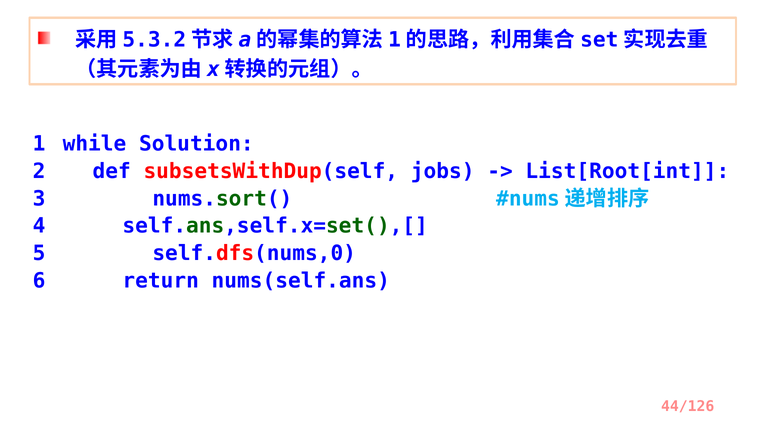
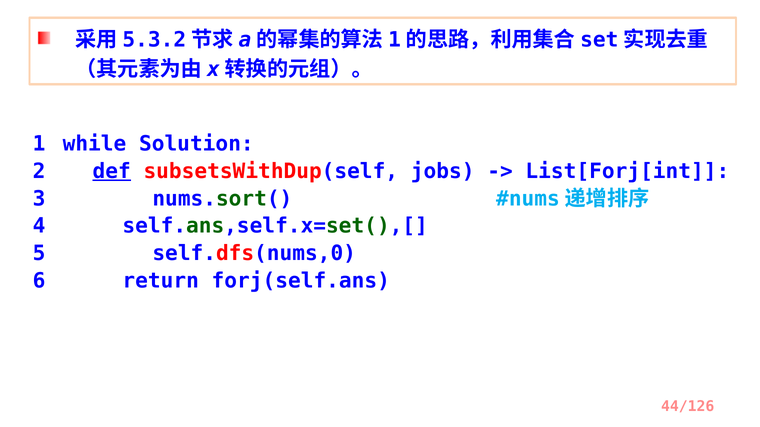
def underline: none -> present (112, 171)
List[Root[int: List[Root[int -> List[Forj[int (627, 171)
nums(self.ans: nums(self.ans -> forj(self.ans (301, 281)
